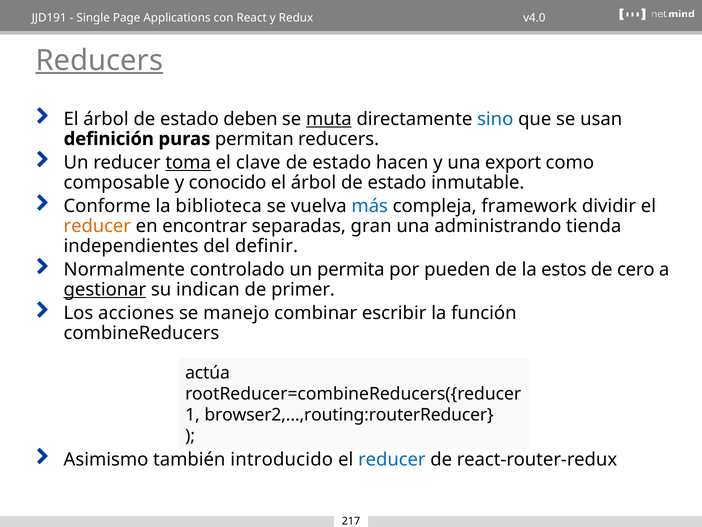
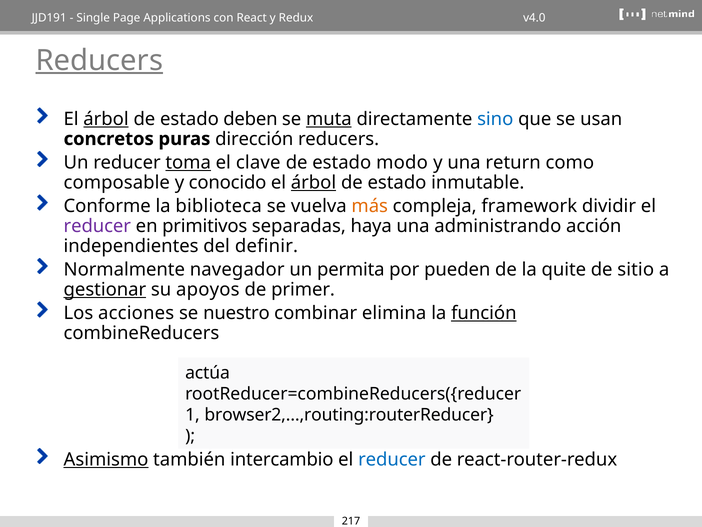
árbol underline: none -> present (106, 119)
definición: definición -> concretos (109, 139)
permitan: permitan -> dirección (254, 139)
hacen: hacen -> modo (402, 162)
export: export -> return (513, 162)
árbol underline: none -> present (314, 182)
más colour: blue -> orange (370, 206)
reducer colour: orange -> purple (97, 226)
encontrar: encontrar -> primitivos (205, 226)
gran: gran -> haya (371, 226)
tienda: tienda -> acción (594, 226)
controlado: controlado -> navegador (237, 269)
estos: estos -> quite (564, 269)
cero: cero -> sitio (636, 269)
indican: indican -> apoyos (208, 289)
manejo: manejo -> nuestro (236, 313)
escribir: escribir -> elimina (394, 313)
función underline: none -> present (484, 313)
Asimismo underline: none -> present (106, 459)
introducido: introducido -> intercambio (282, 459)
